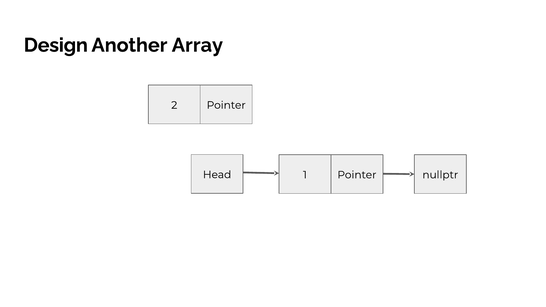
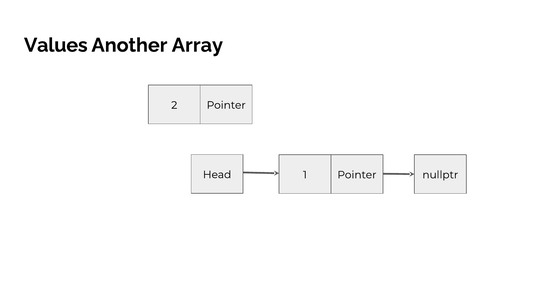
Design: Design -> Values (56, 45)
